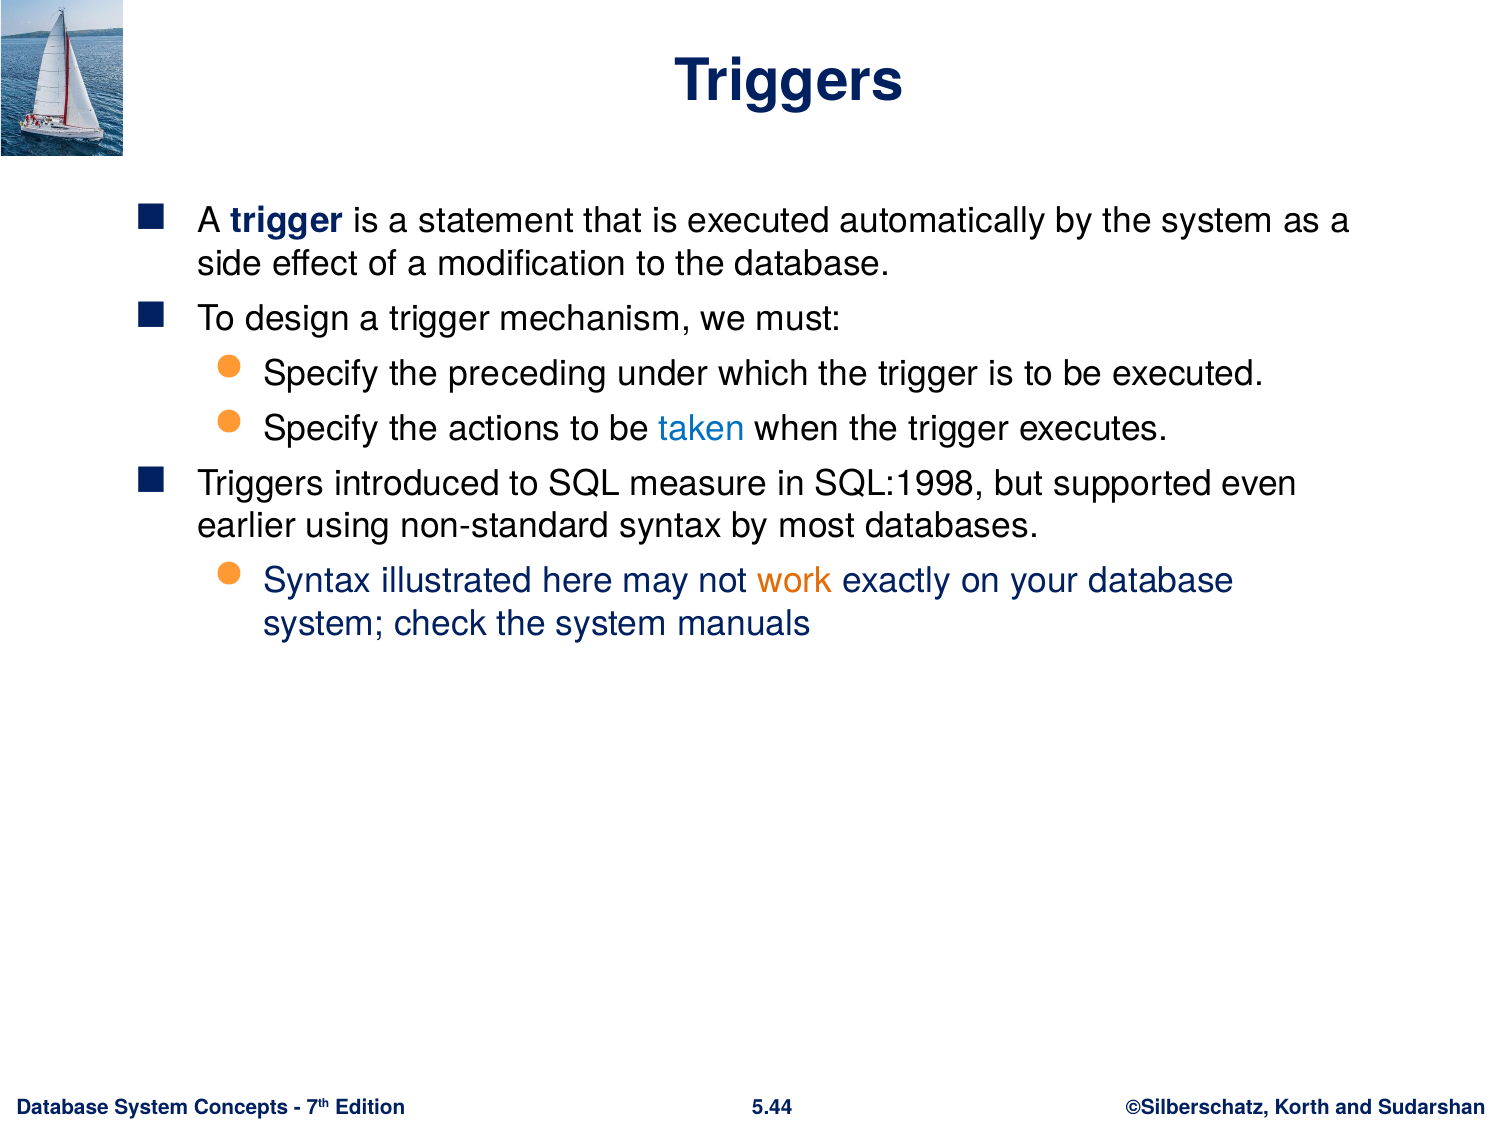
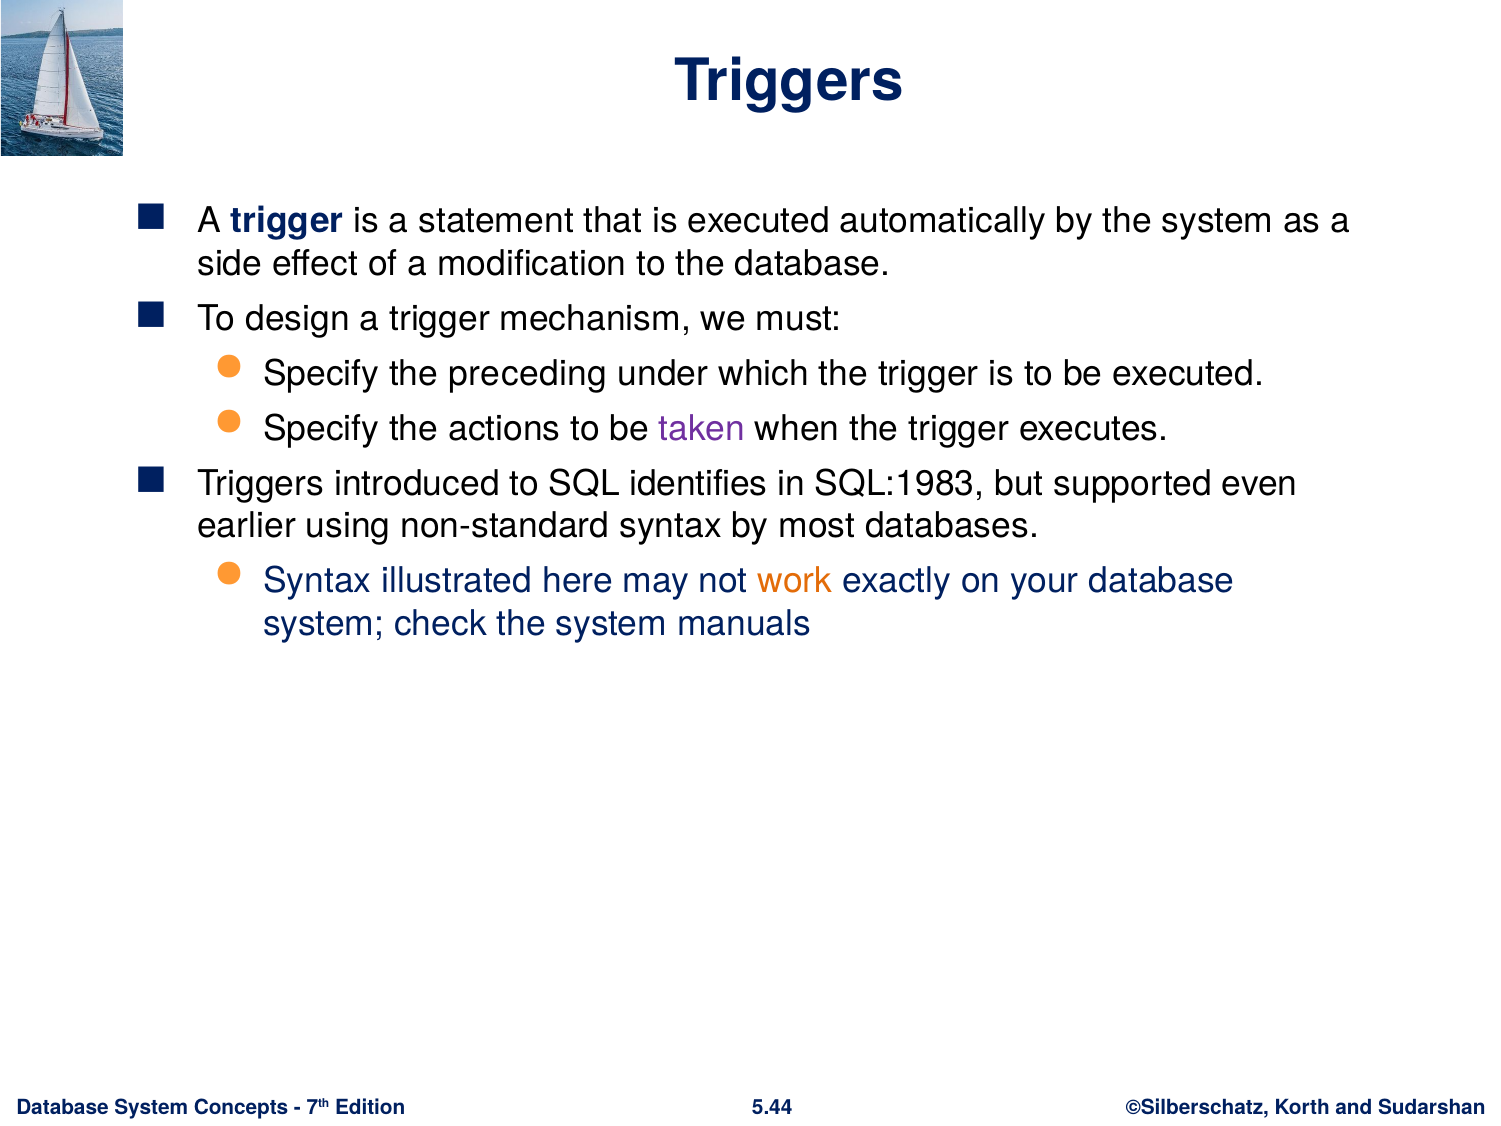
taken colour: blue -> purple (702, 428)
measure: measure -> identifies (699, 483)
SQL:1998: SQL:1998 -> SQL:1983 (900, 483)
